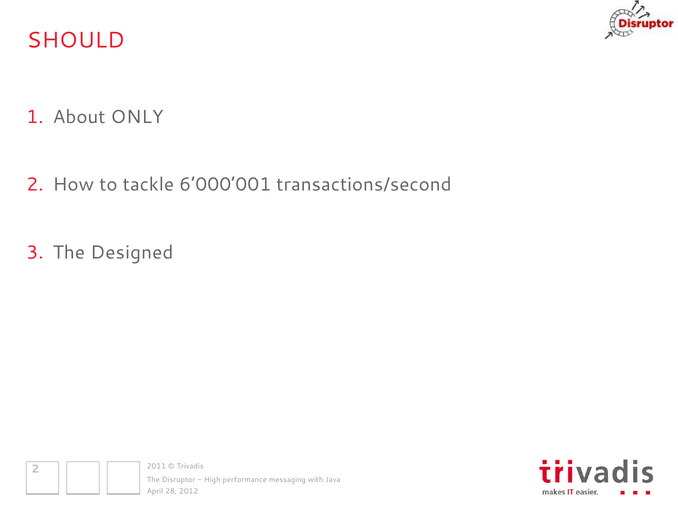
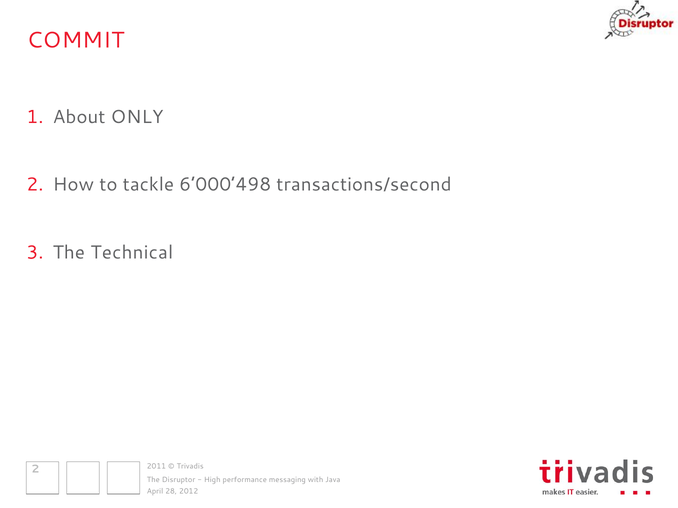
SHOULD: SHOULD -> COMMIT (76, 40)
6’000’001: 6’000’001 -> 6’000’498 (225, 185)
Designed: Designed -> Technical (132, 253)
